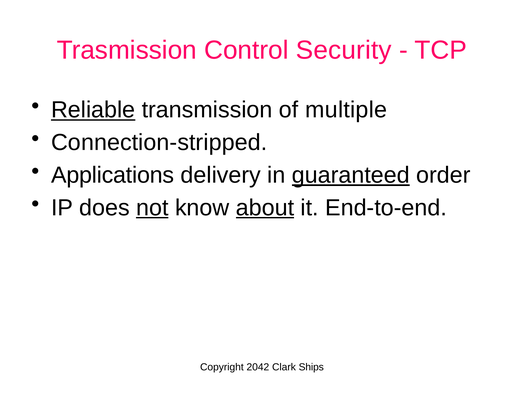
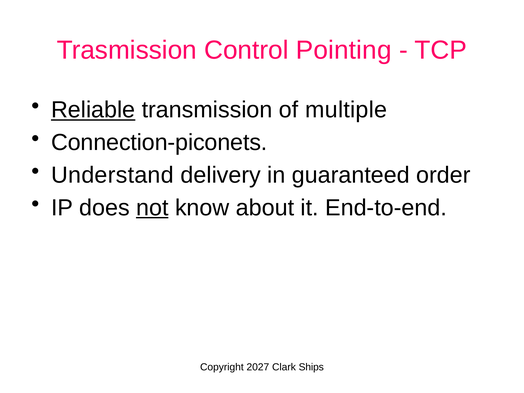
Security: Security -> Pointing (344, 50)
Connection-stripped: Connection-stripped -> Connection-piconets (159, 143)
Applications: Applications -> Understand (112, 175)
guaranteed underline: present -> none (351, 175)
about underline: present -> none (265, 208)
2042: 2042 -> 2027 (258, 367)
